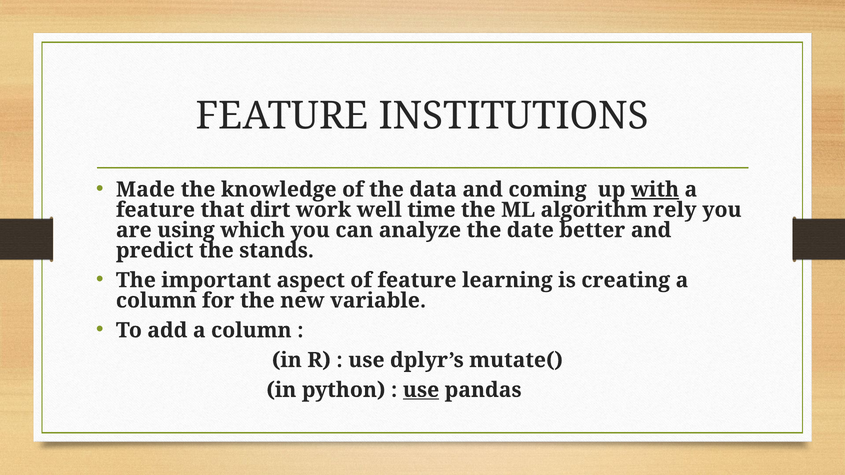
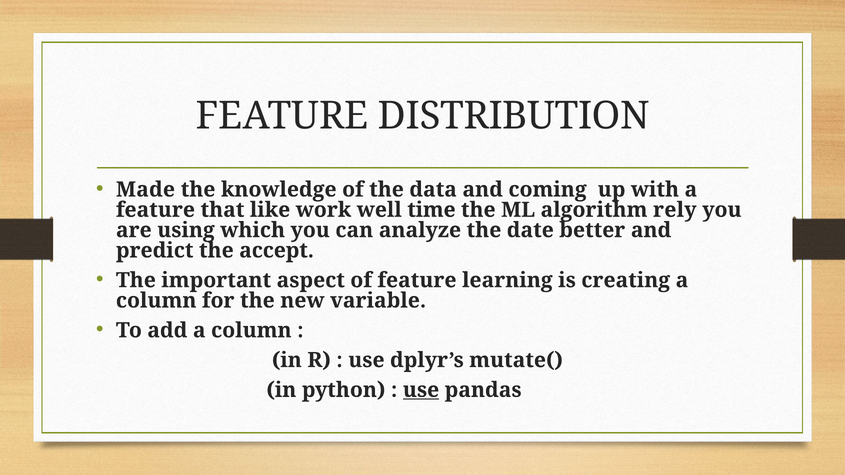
INSTITUTIONS: INSTITUTIONS -> DISTRIBUTION (514, 116)
with underline: present -> none (655, 190)
dirt: dirt -> like (270, 210)
stands: stands -> accept (277, 251)
